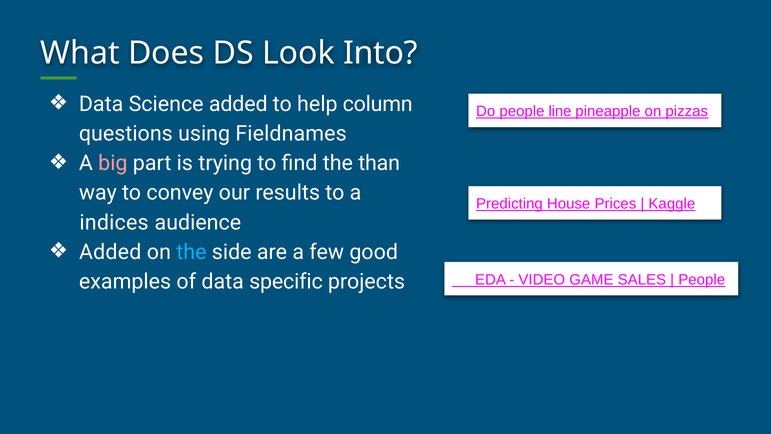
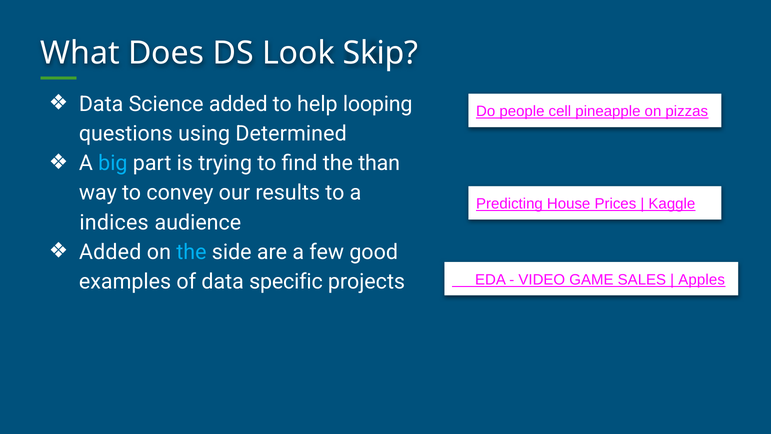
Into: Into -> Skip (381, 53)
column: column -> looping (378, 104)
line: line -> cell (560, 111)
Fieldnames: Fieldnames -> Determined (291, 134)
big colour: pink -> light blue (113, 163)
People: People -> Apples (702, 280)
